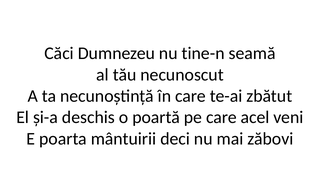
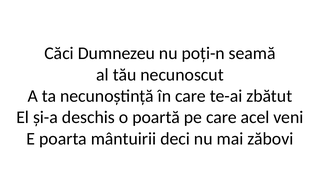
tine-n: tine-n -> poți-n (203, 53)
